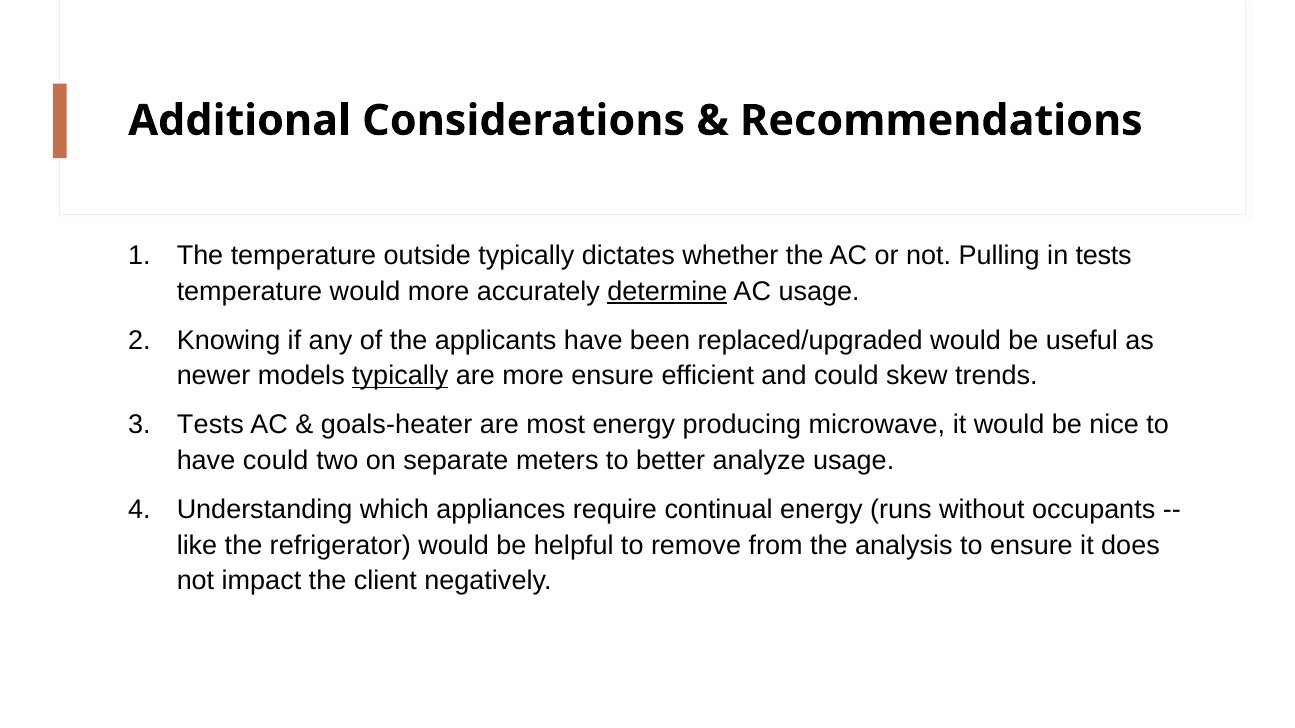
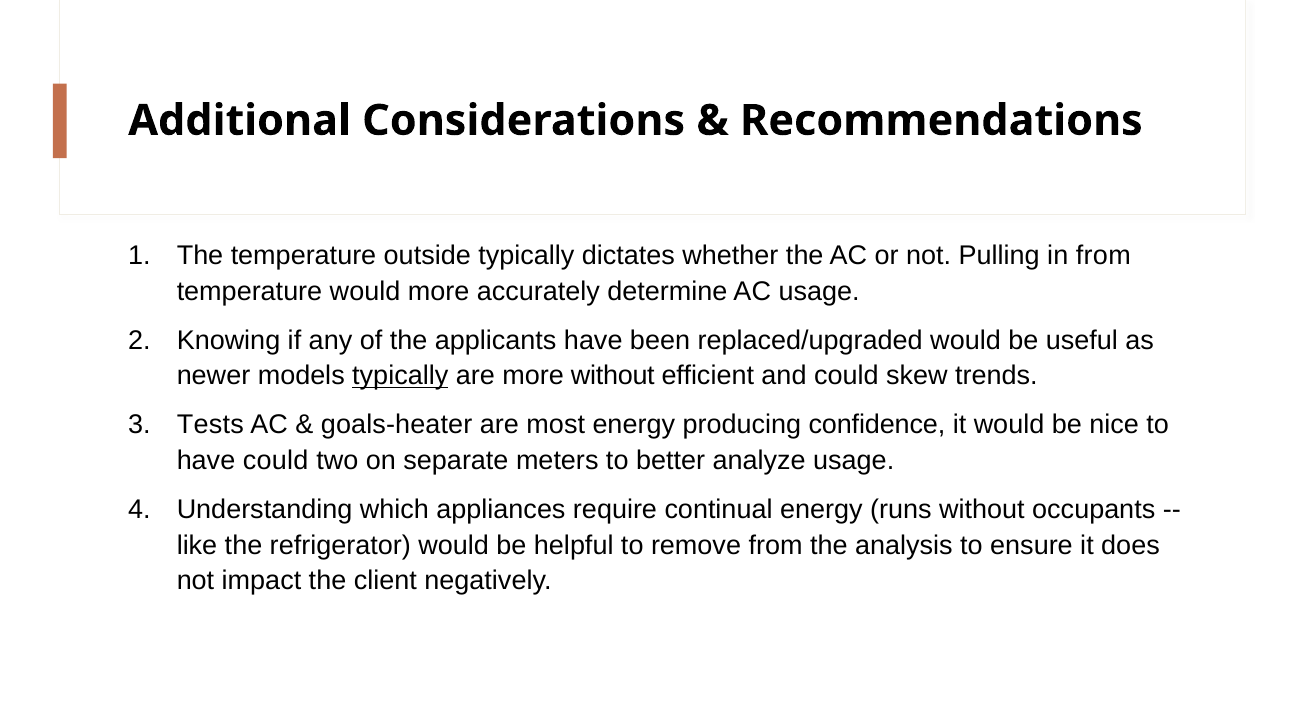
in tests: tests -> from (1103, 256)
determine underline: present -> none (667, 291)
more ensure: ensure -> without (613, 376)
microwave: microwave -> confidence (877, 425)
